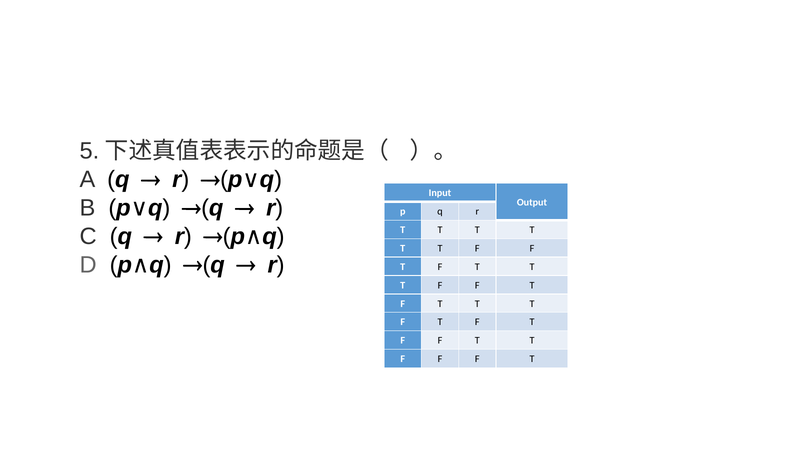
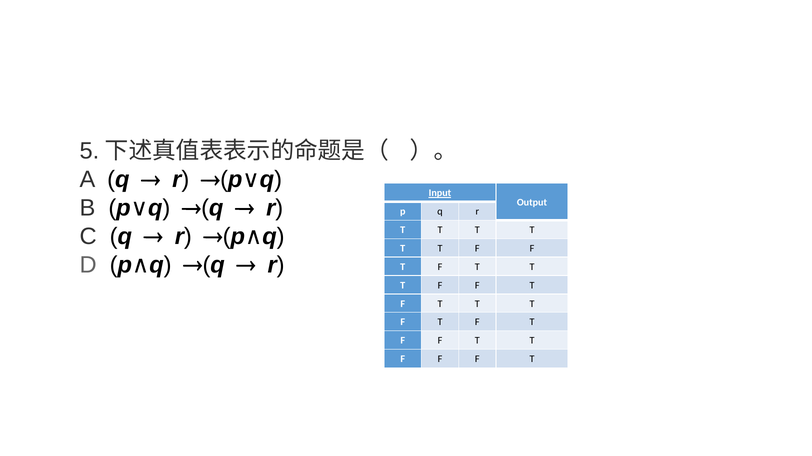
Input underline: none -> present (440, 193)
